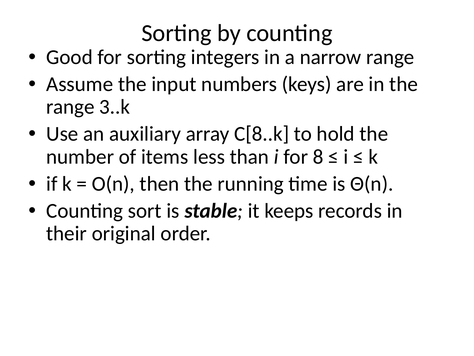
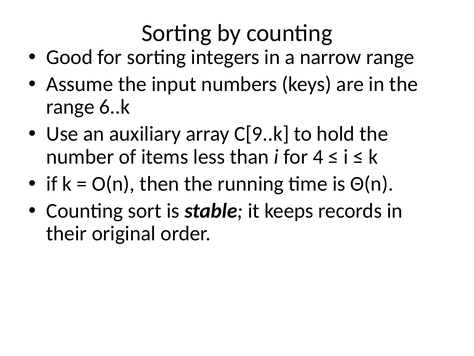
3..k: 3..k -> 6..k (115, 107)
C[8..k: C[8..k -> C[9..k (262, 134)
8: 8 -> 4 (318, 157)
